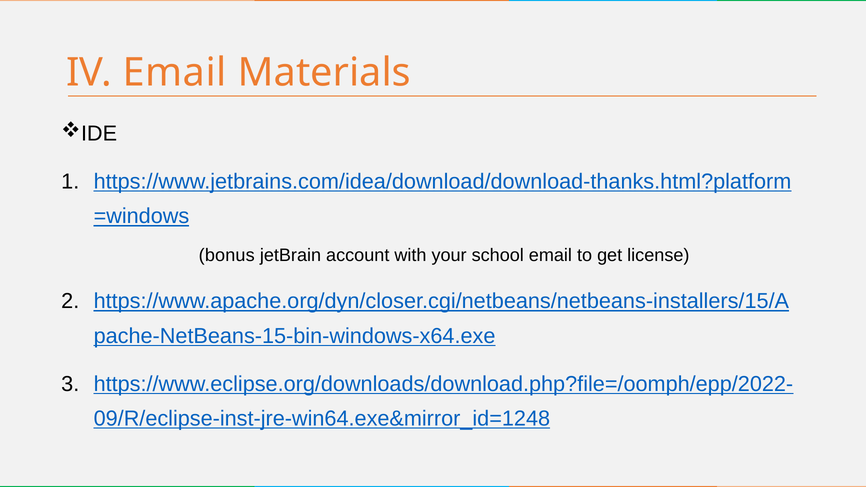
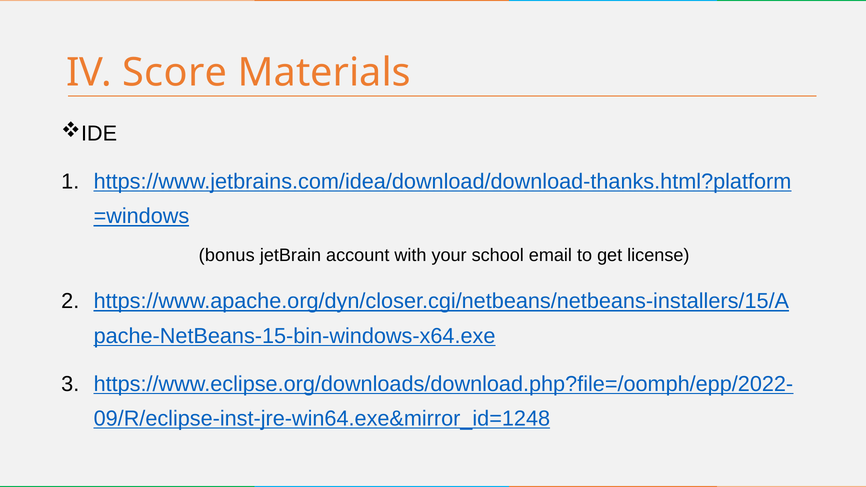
IV Email: Email -> Score (175, 73)
